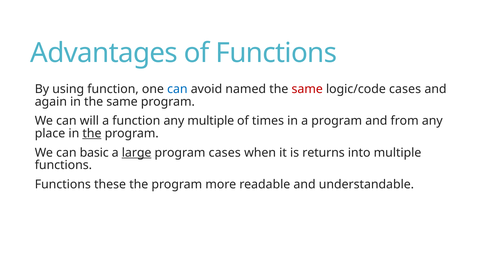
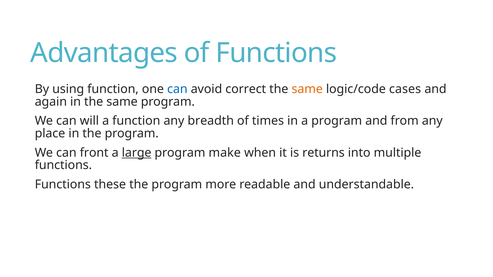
named: named -> correct (246, 89)
same colour: red -> orange (307, 89)
any multiple: multiple -> breadth (211, 121)
the underline: present -> none (92, 134)
basic: basic -> front (94, 153)
program cases: cases -> make (225, 153)
